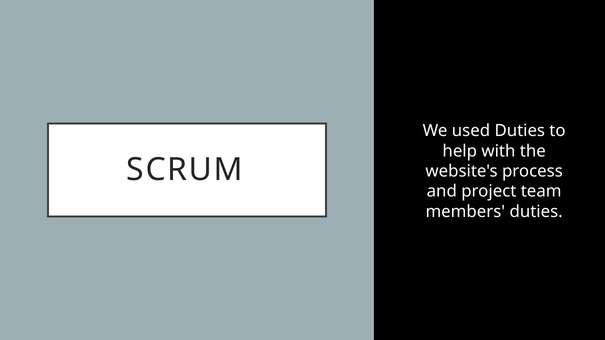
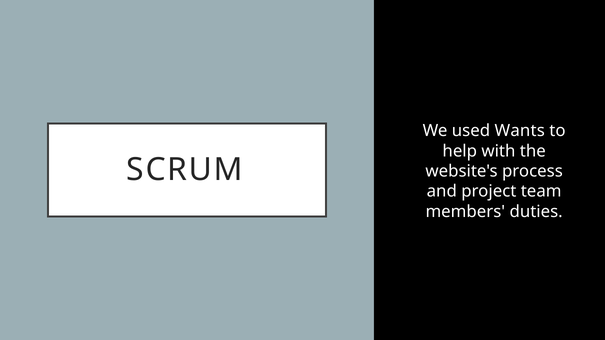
used Duties: Duties -> Wants (520, 131)
